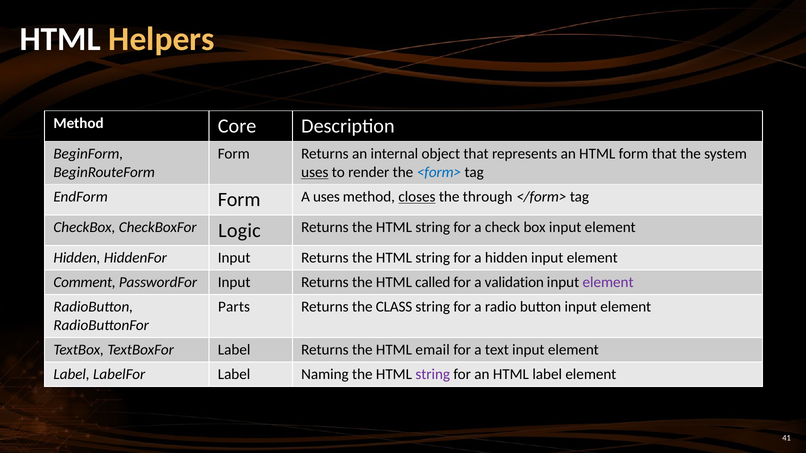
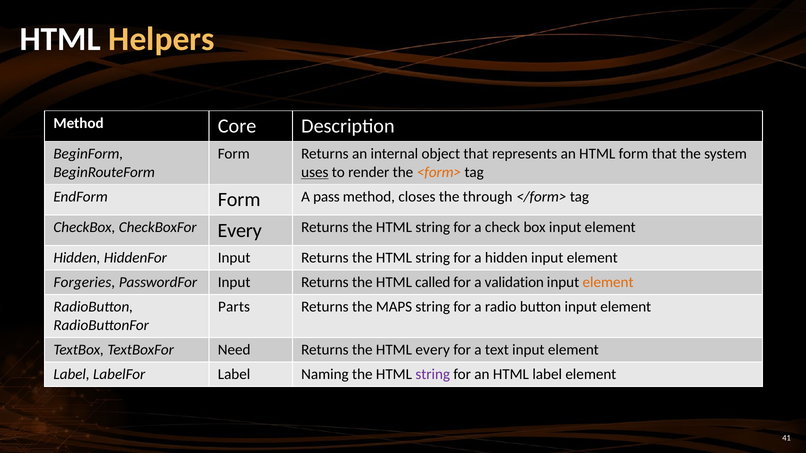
<form> colour: blue -> orange (439, 172)
A uses: uses -> pass (326, 197)
closes underline: present -> none (417, 197)
CheckBoxFor Logic: Logic -> Every (240, 231)
Comment: Comment -> Forgeries (84, 283)
element colour: purple -> orange (608, 283)
CLASS: CLASS -> MAPS (394, 307)
TextBoxFor Label: Label -> Need (234, 350)
HTML email: email -> every (433, 350)
